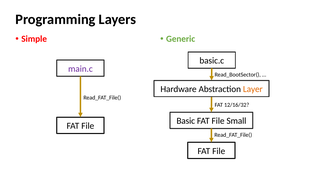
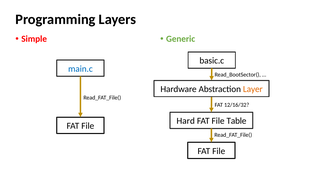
main.c colour: purple -> blue (80, 69)
Basic: Basic -> Hard (186, 121)
Small: Small -> Table (236, 121)
